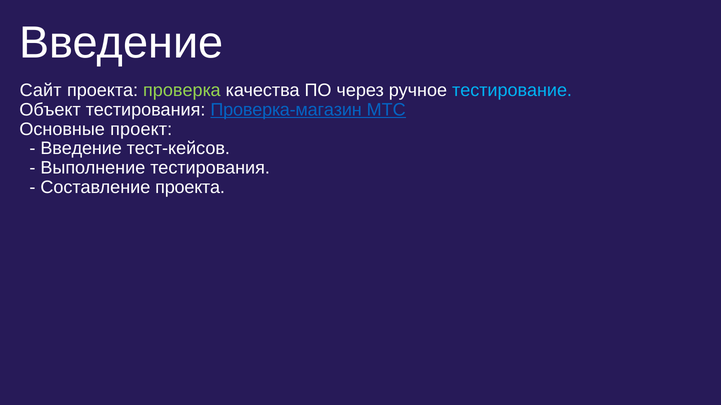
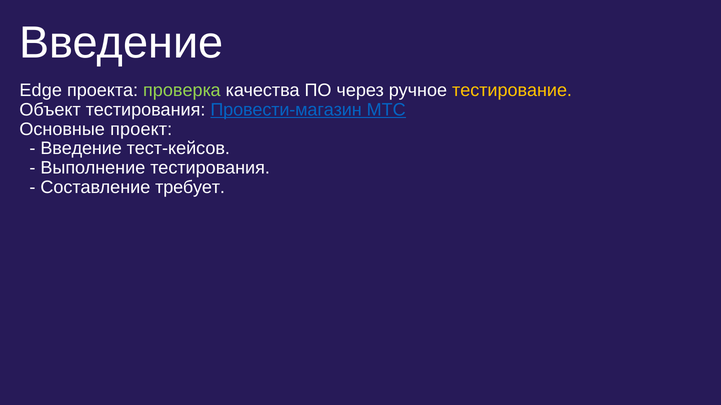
Сайт: Сайт -> Edge (41, 90)
тестирование colour: light blue -> yellow (512, 90)
Проверка-магазин: Проверка-магазин -> Провести-магазин (286, 110)
Составление проекта: проекта -> требует (190, 188)
